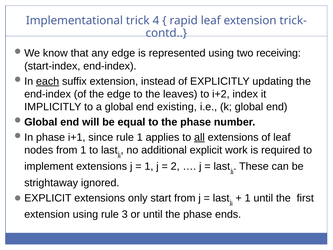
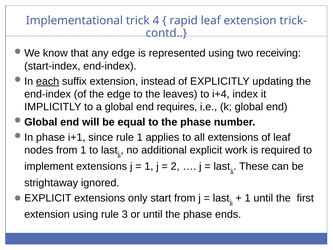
i+2: i+2 -> i+4 (221, 94)
existing: existing -> requires (177, 107)
all underline: present -> none (199, 137)
